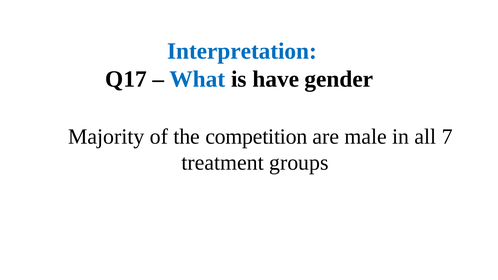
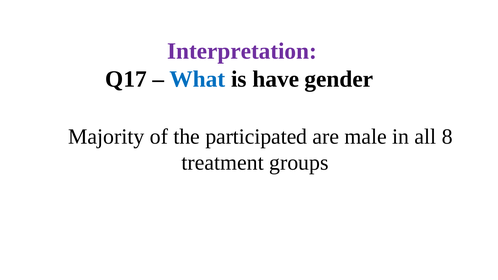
Interpretation colour: blue -> purple (242, 51)
competition: competition -> participated (256, 137)
7: 7 -> 8 (447, 137)
